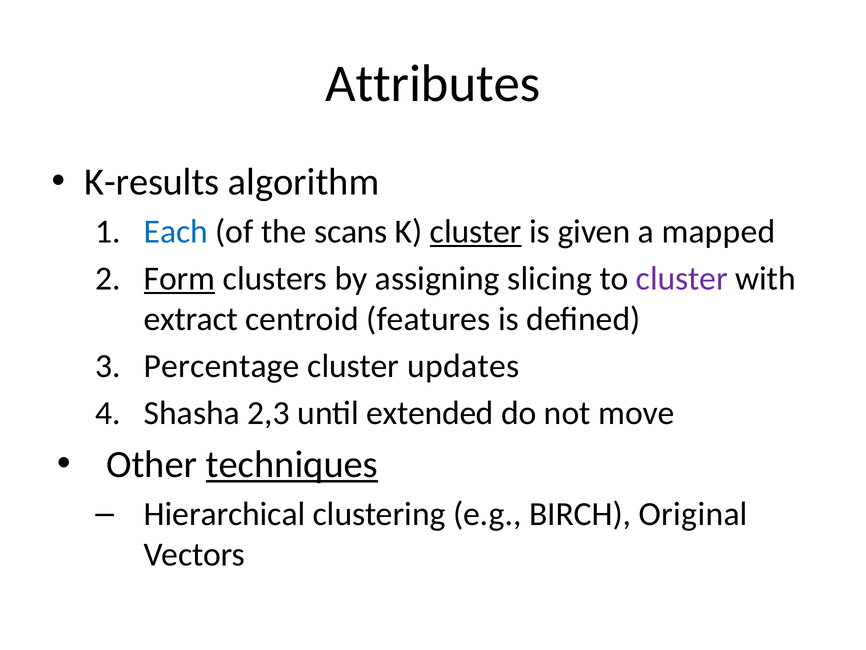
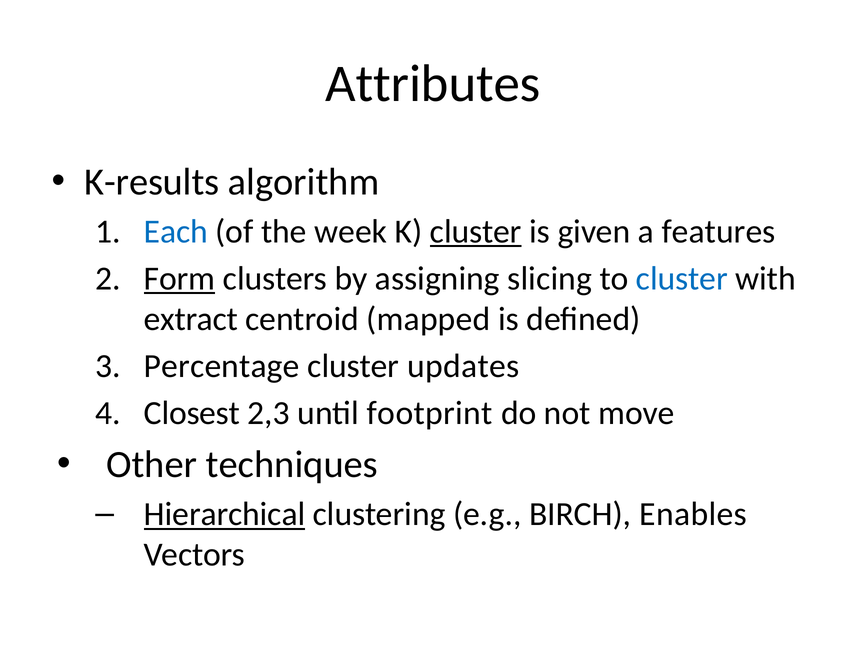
scans: scans -> week (351, 231)
mapped: mapped -> features (719, 231)
cluster colour: purple -> blue (682, 278)
features: features -> mapped (428, 319)
Shasha: Shasha -> Closest (192, 413)
extended: extended -> footprint (430, 413)
techniques underline: present -> none (292, 464)
Hierarchical underline: none -> present (225, 514)
Original: Original -> Enables (693, 514)
